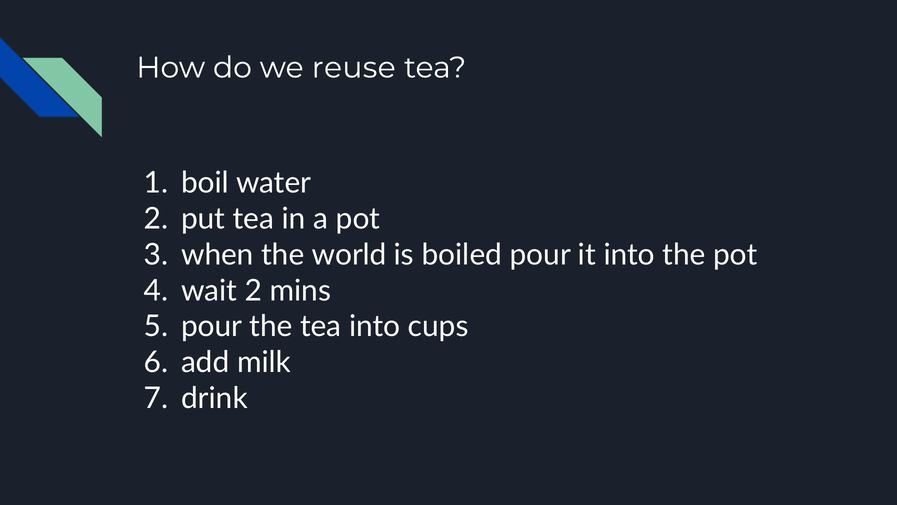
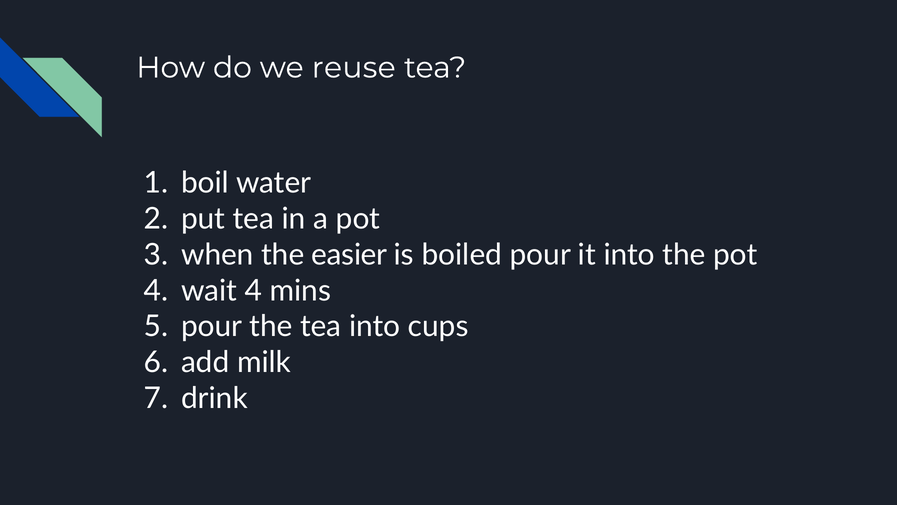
world: world -> easier (349, 255)
wait 2: 2 -> 4 (253, 290)
